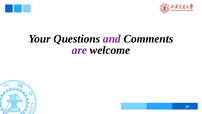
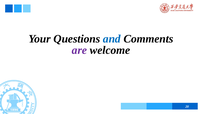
and colour: purple -> blue (112, 39)
